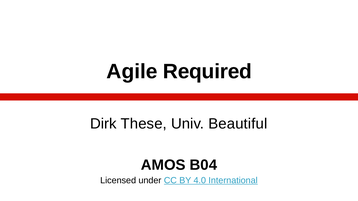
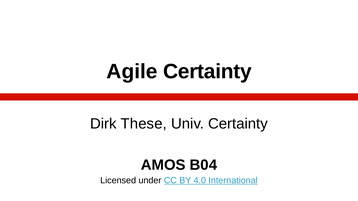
Agile Required: Required -> Certainty (207, 72)
Univ Beautiful: Beautiful -> Certainty (238, 124)
